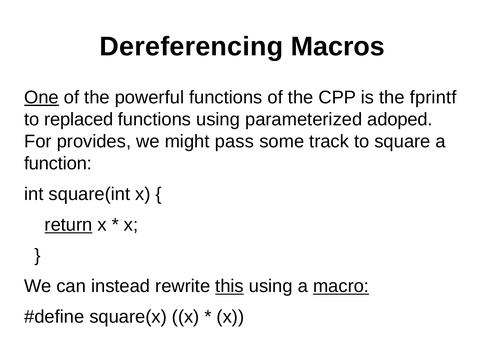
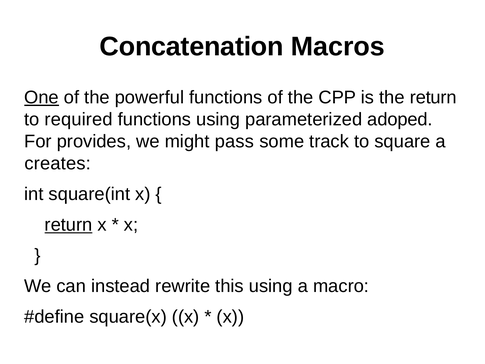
Dereferencing: Dereferencing -> Concatenation (192, 47)
the fprintf: fprintf -> return (433, 97)
replaced: replaced -> required (79, 119)
function: function -> creates (58, 163)
this underline: present -> none (230, 286)
macro underline: present -> none (341, 286)
